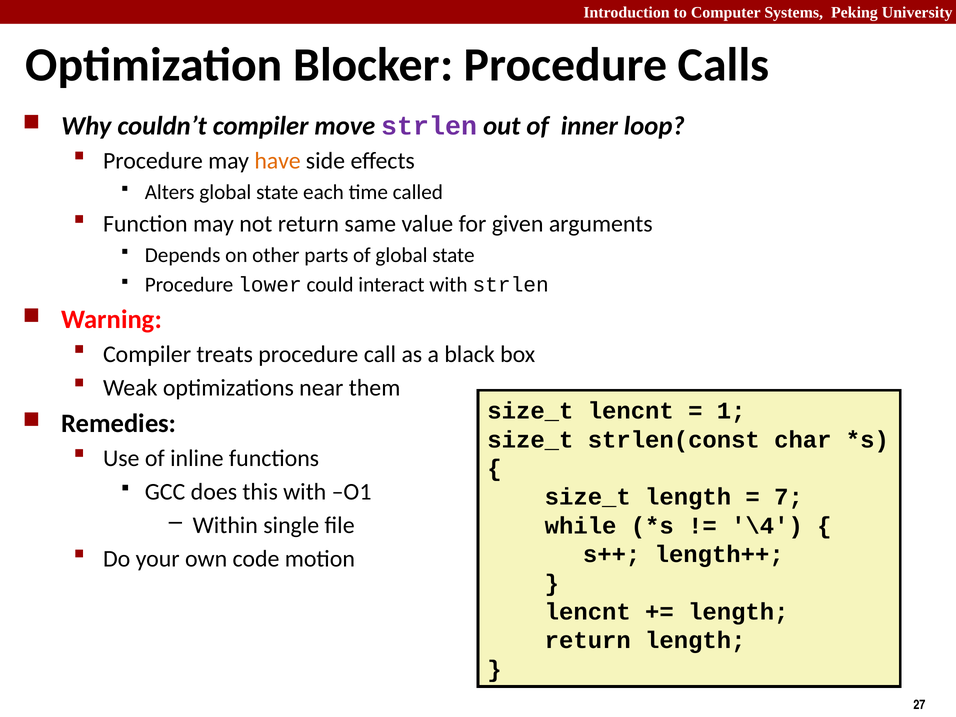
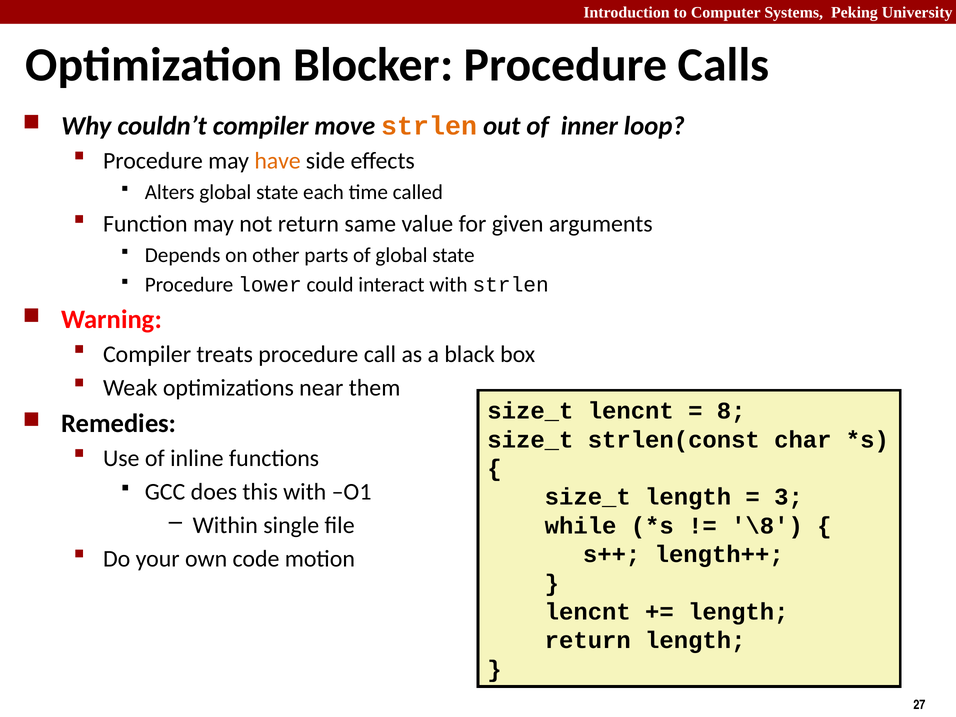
strlen colour: purple -> orange (429, 126)
1: 1 -> 8 (731, 411)
7: 7 -> 3 (789, 497)
\4: \4 -> \8 (767, 526)
